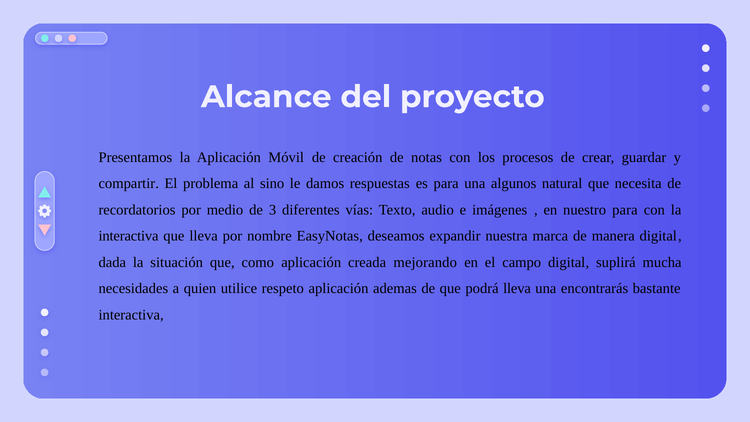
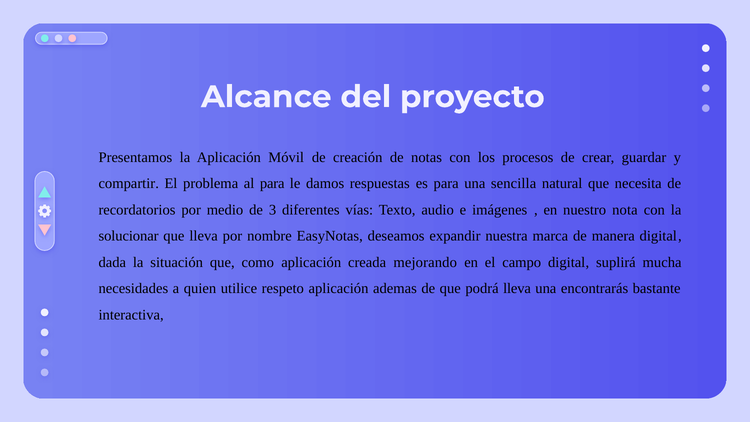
al sino: sino -> para (272, 184)
algunos: algunos -> sencilla (514, 184)
nuestro para: para -> nota (625, 210)
interactiva: interactiva -> solucionar (129, 236)
